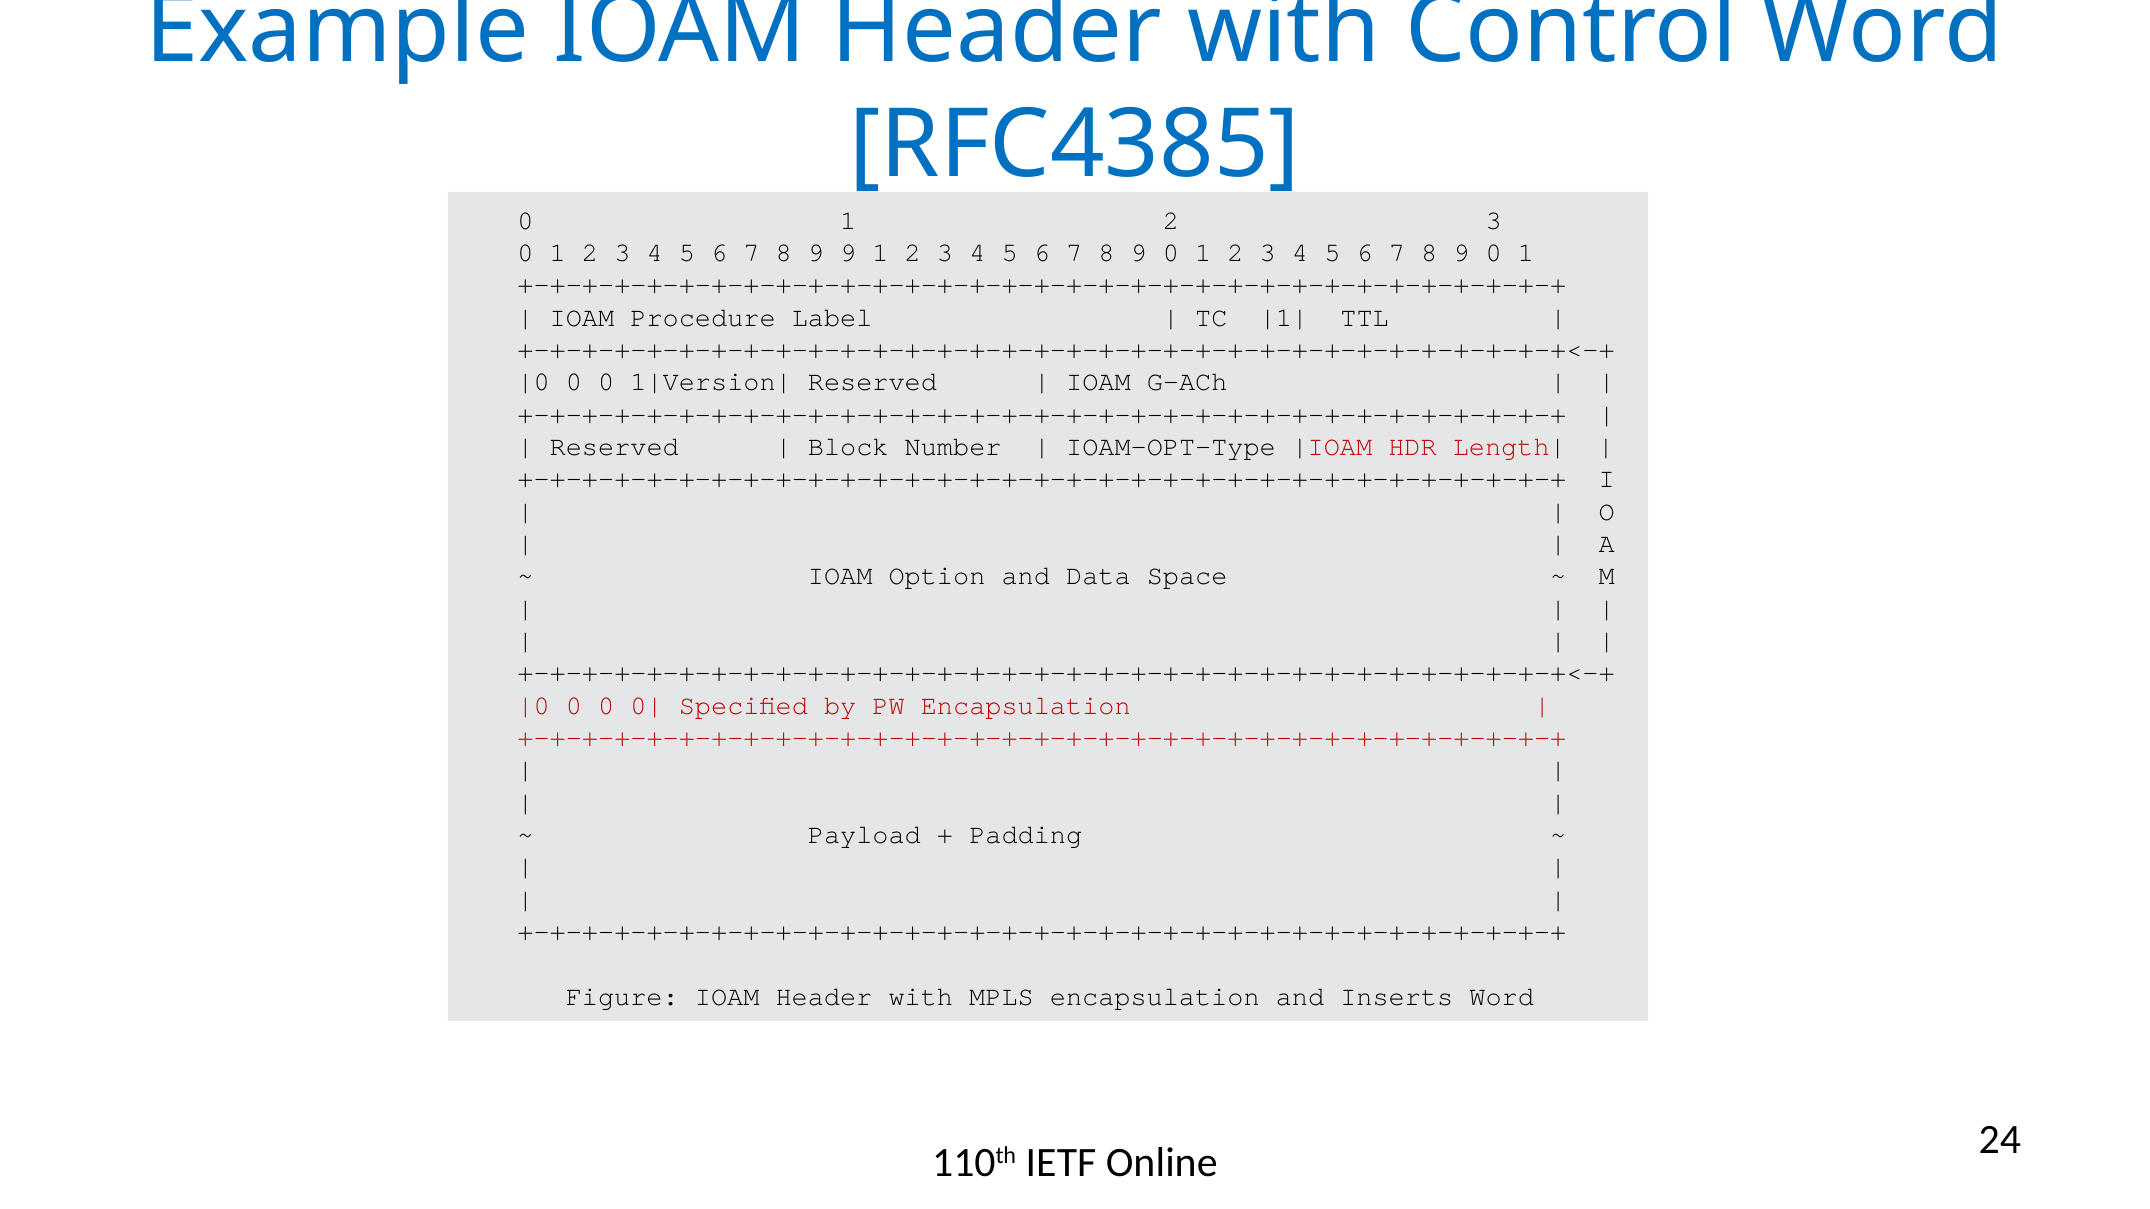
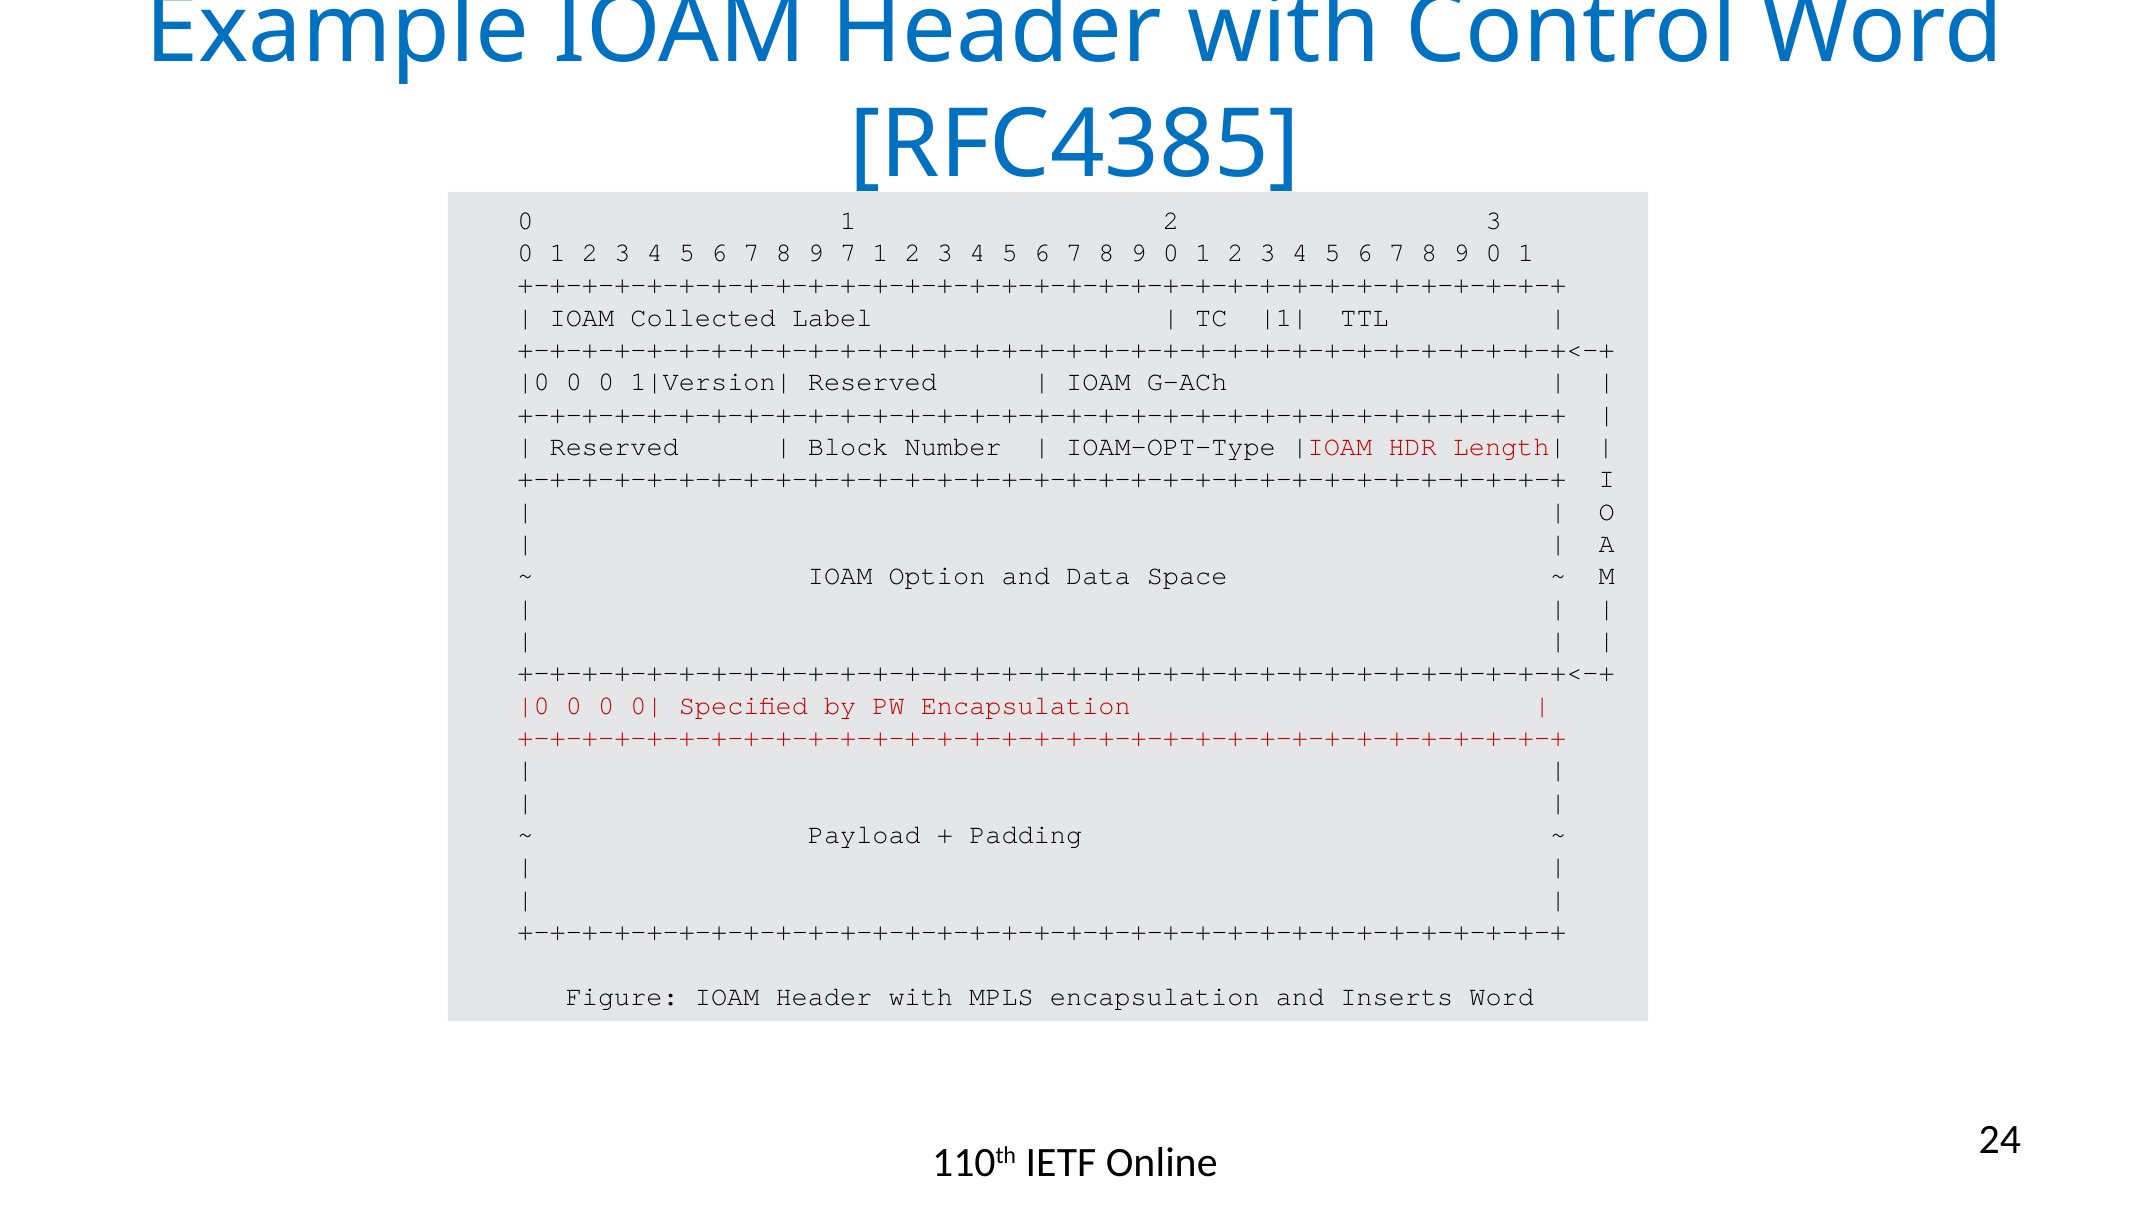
9 9: 9 -> 7 (848, 253)
Procedure: Procedure -> Collected (703, 318)
